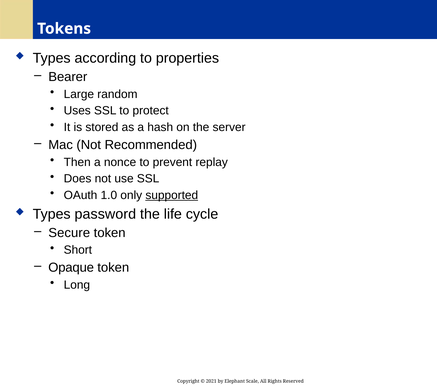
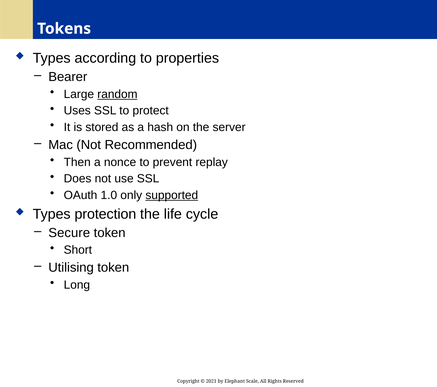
random underline: none -> present (117, 94)
password: password -> protection (105, 214)
Opaque: Opaque -> Utilising (71, 268)
